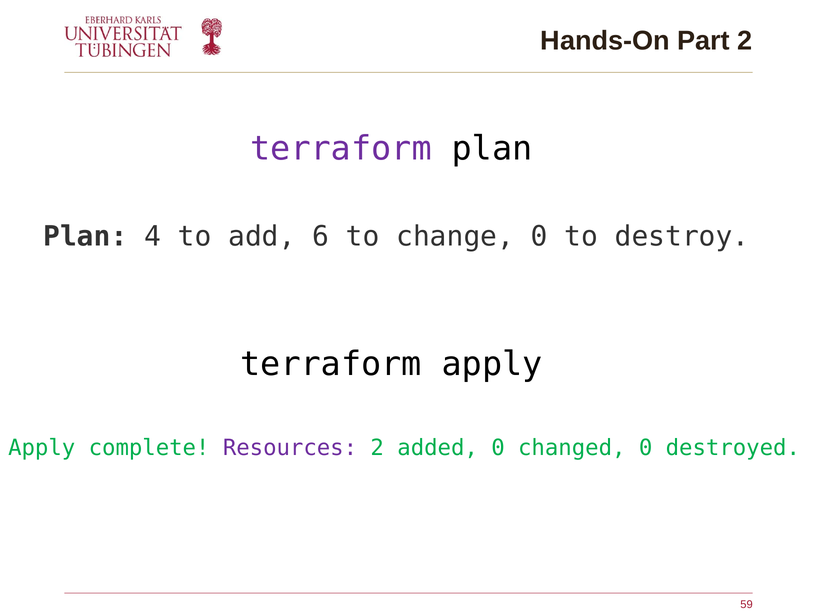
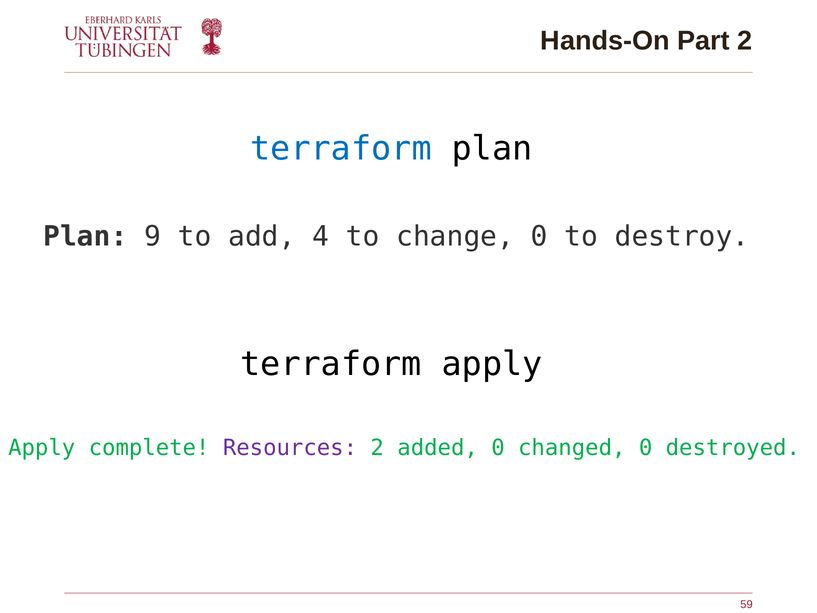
terraform colour: purple -> blue (341, 148)
4: 4 -> 9 (153, 236)
6: 6 -> 4 (321, 236)
